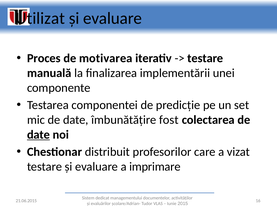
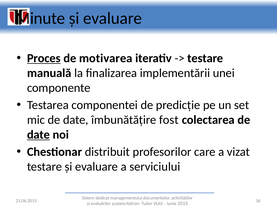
Utilizat: Utilizat -> Minute (40, 18)
Proces underline: none -> present (44, 58)
imprimare: imprimare -> serviciului (155, 166)
